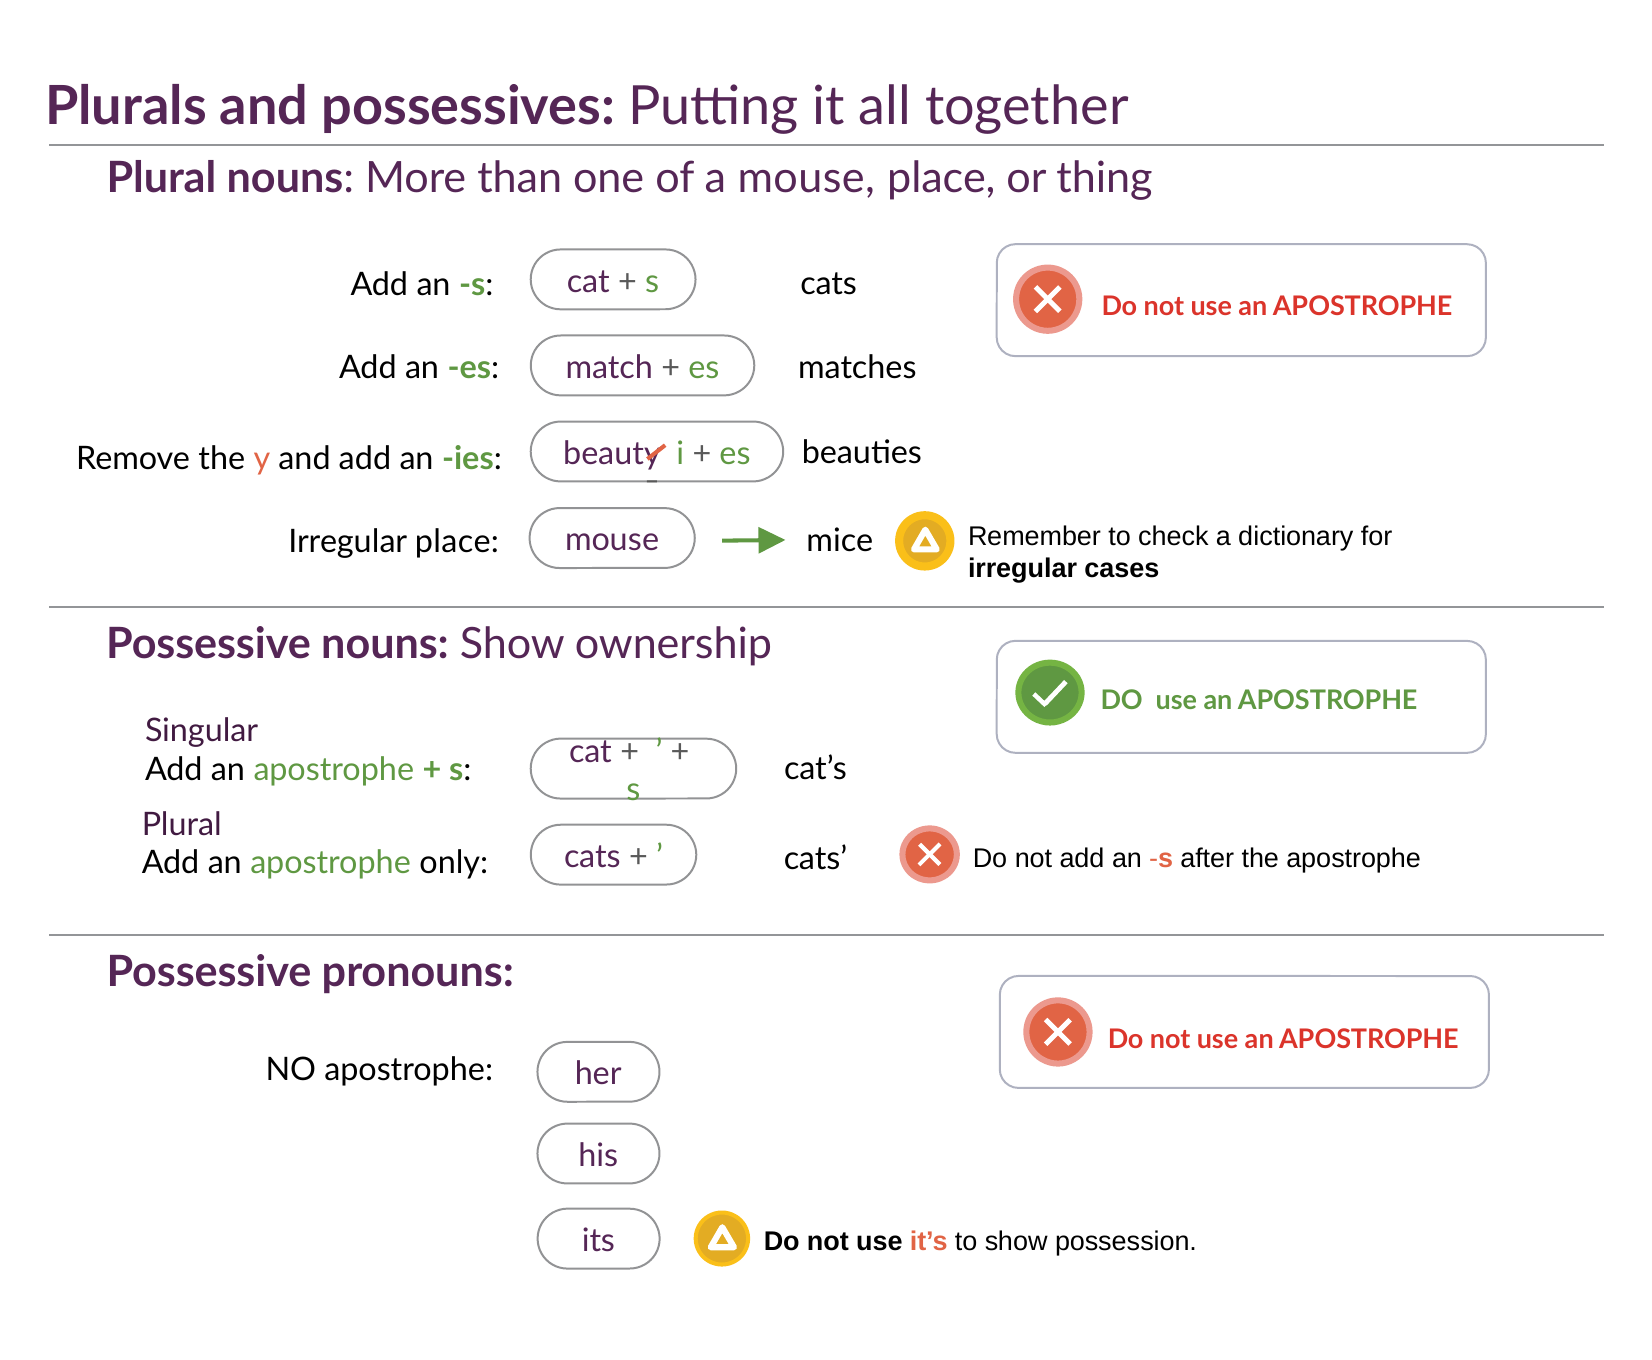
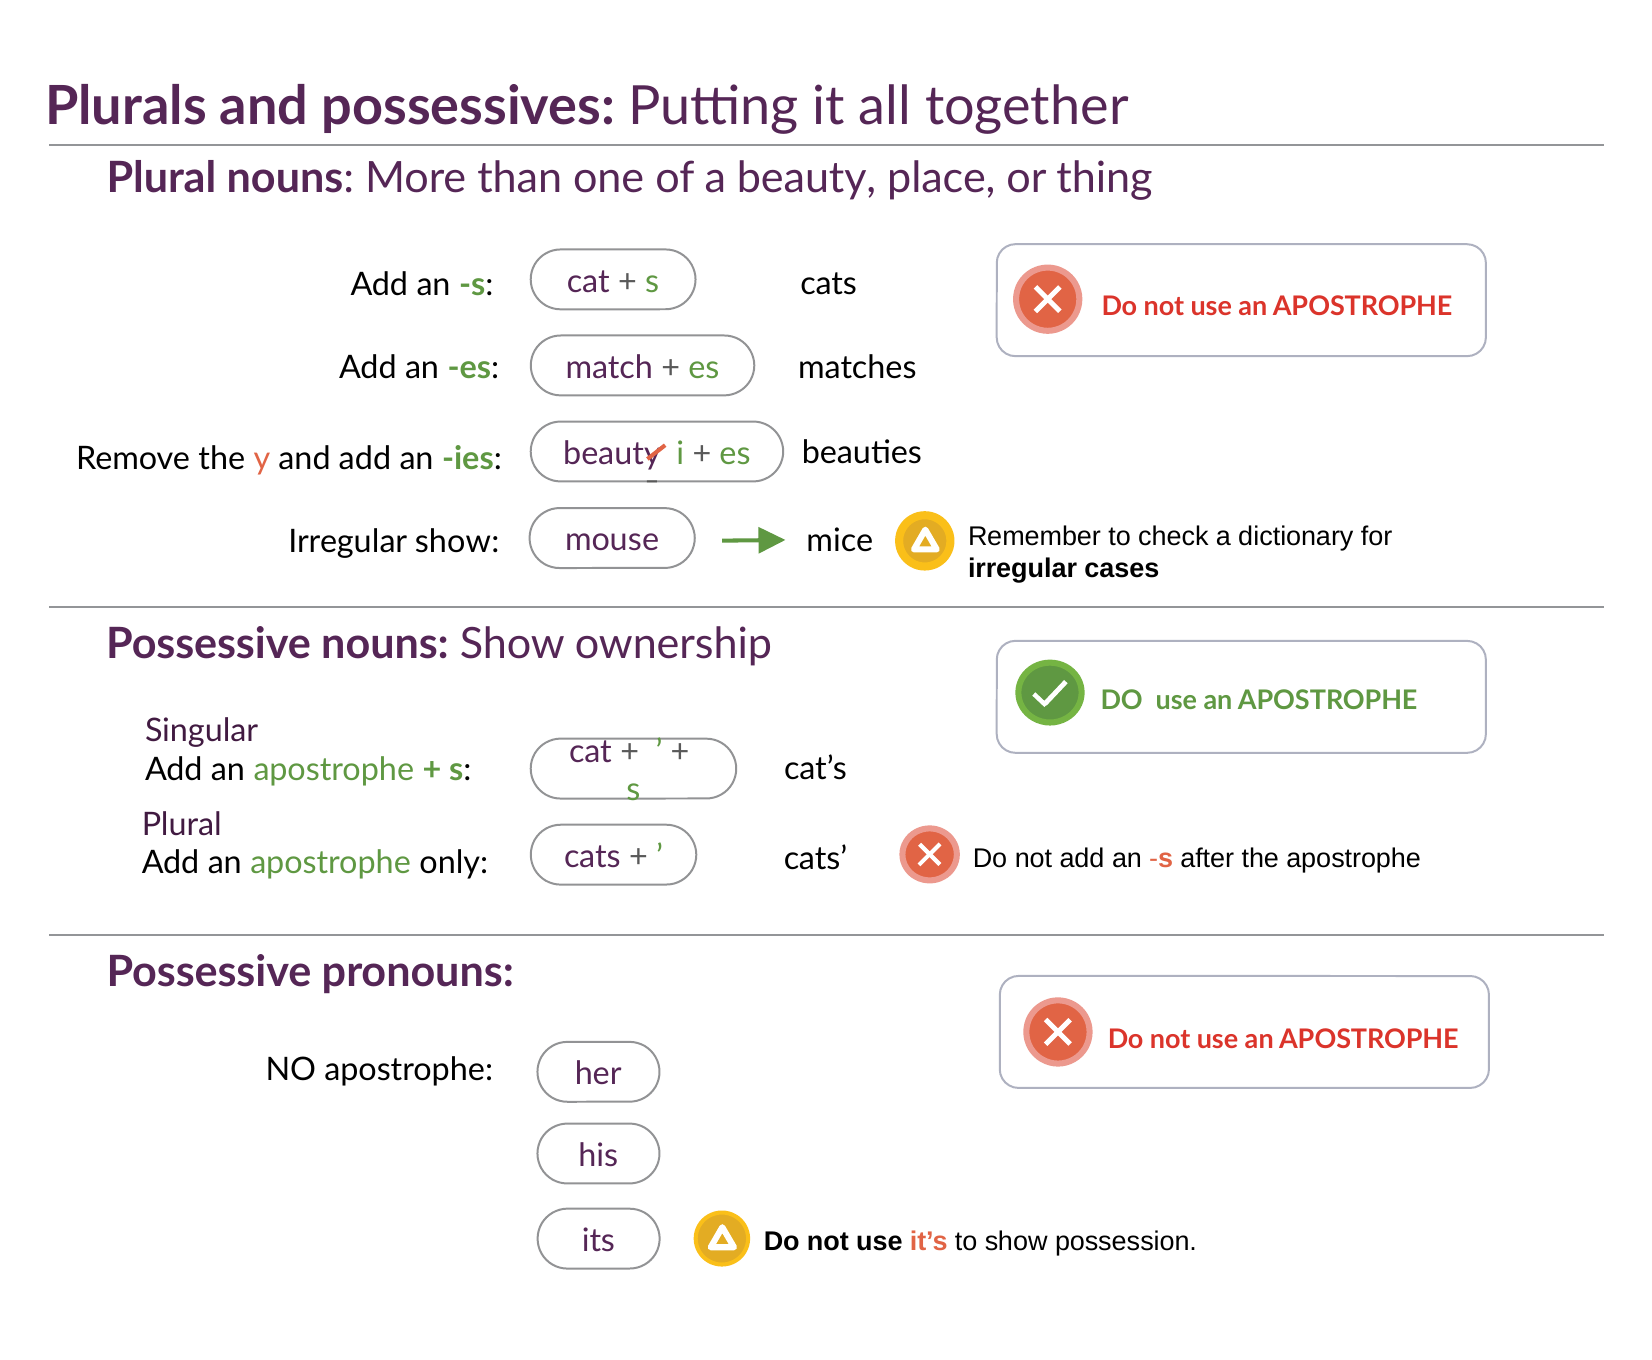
a mouse: mouse -> beauty (807, 179)
Irregular place: place -> show (457, 542)
